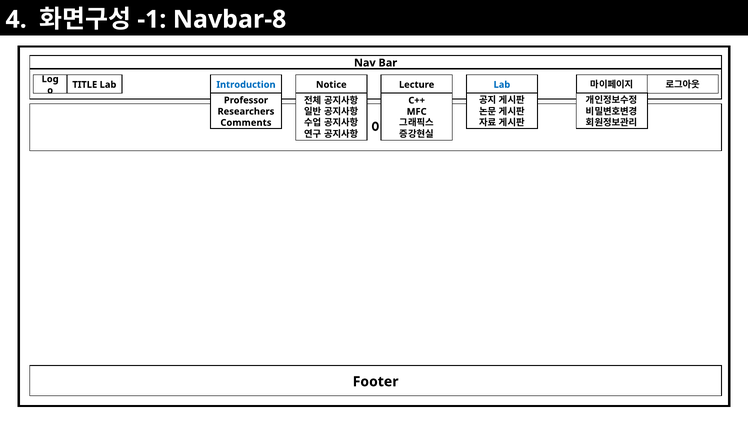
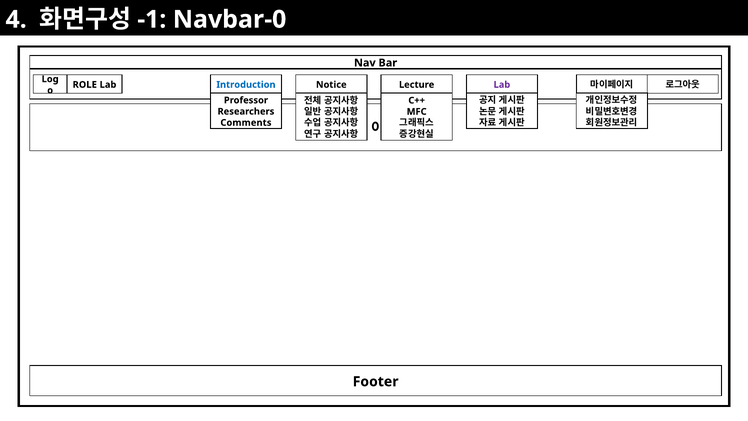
Navbar-8: Navbar-8 -> Navbar-0 (230, 19)
TITLE: TITLE -> ROLE (85, 85)
Lab colour: blue -> purple (502, 85)
